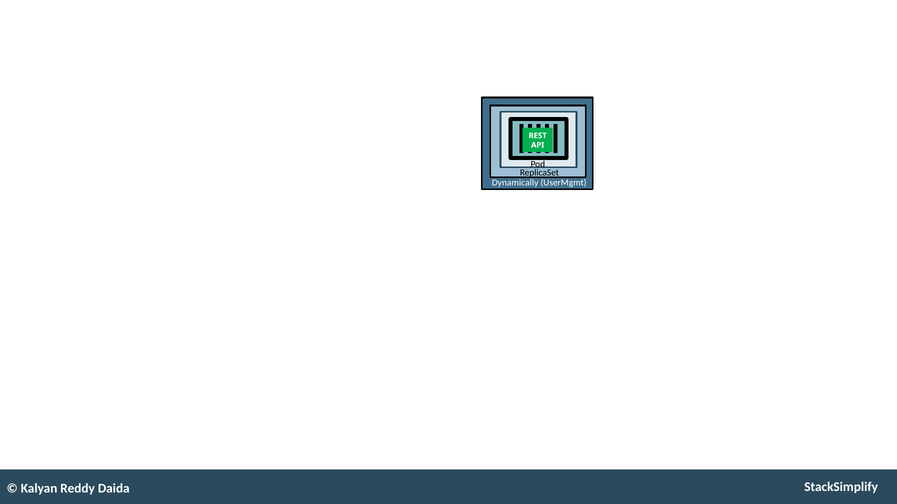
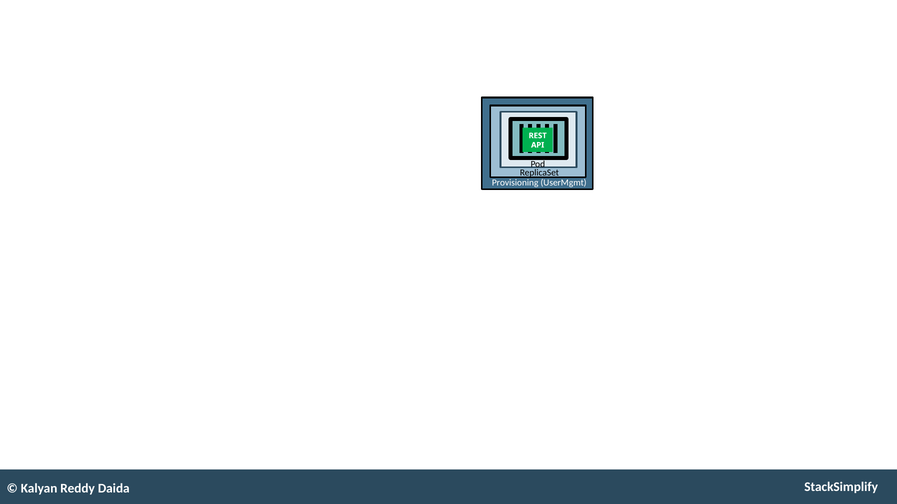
Dynamically: Dynamically -> Provisioning (515, 183)
